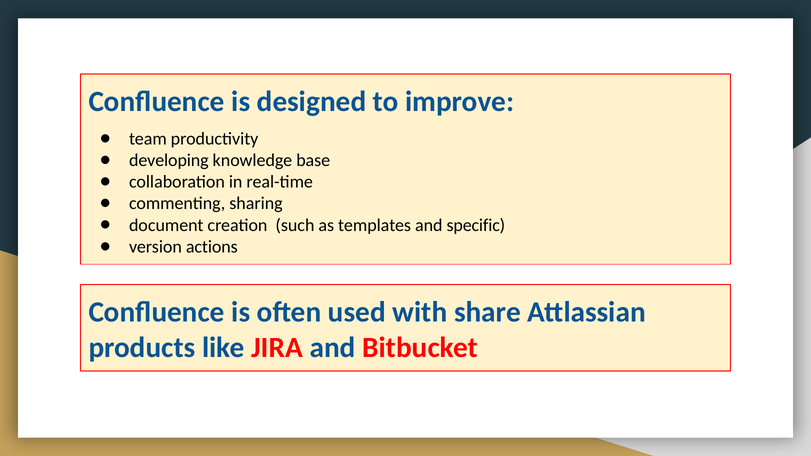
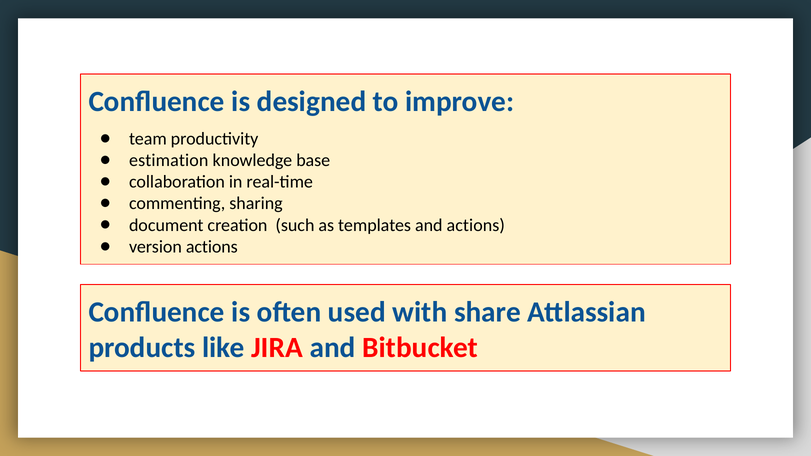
developing: developing -> estimation (169, 160)
and specific: specific -> actions (476, 225)
